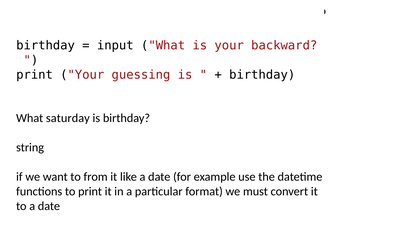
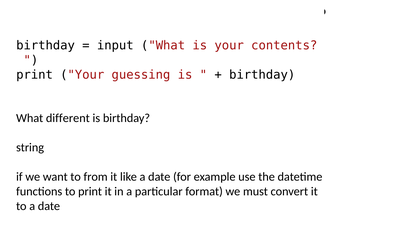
backward: backward -> contents (284, 45)
saturday: saturday -> different (68, 118)
